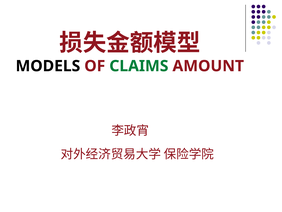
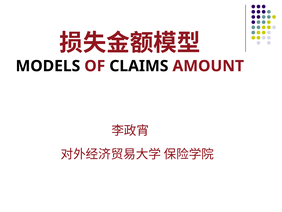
CLAIMS colour: green -> black (139, 66)
